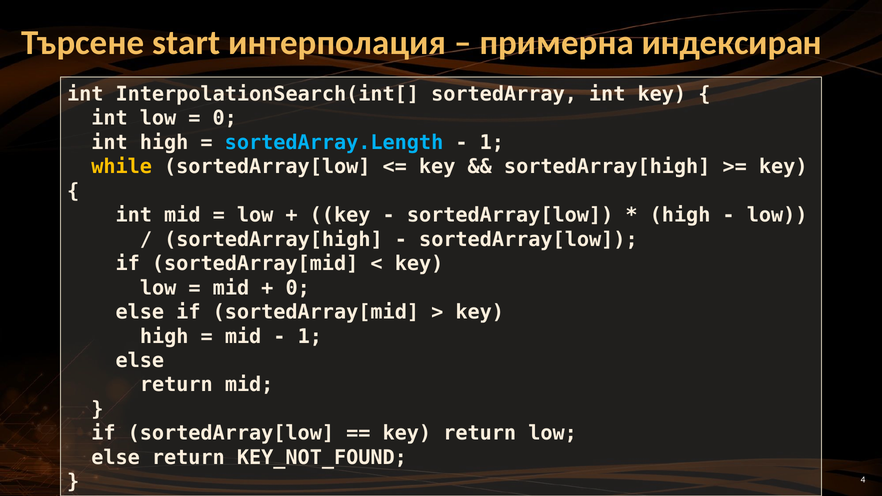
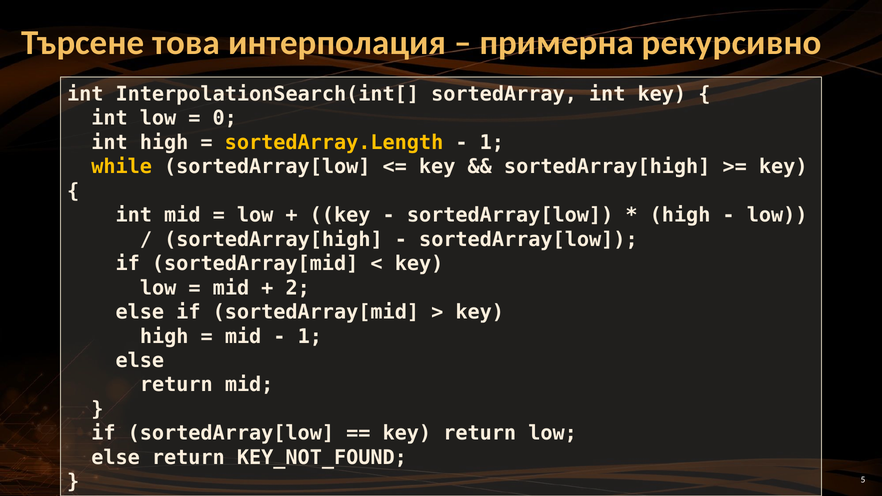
start: start -> това (186, 43)
индексиран: индексиран -> рекурсивно (732, 43)
sortedArray.Length colour: light blue -> yellow (334, 142)
0: 0 -> 2 (298, 288)
4: 4 -> 5 (863, 480)
